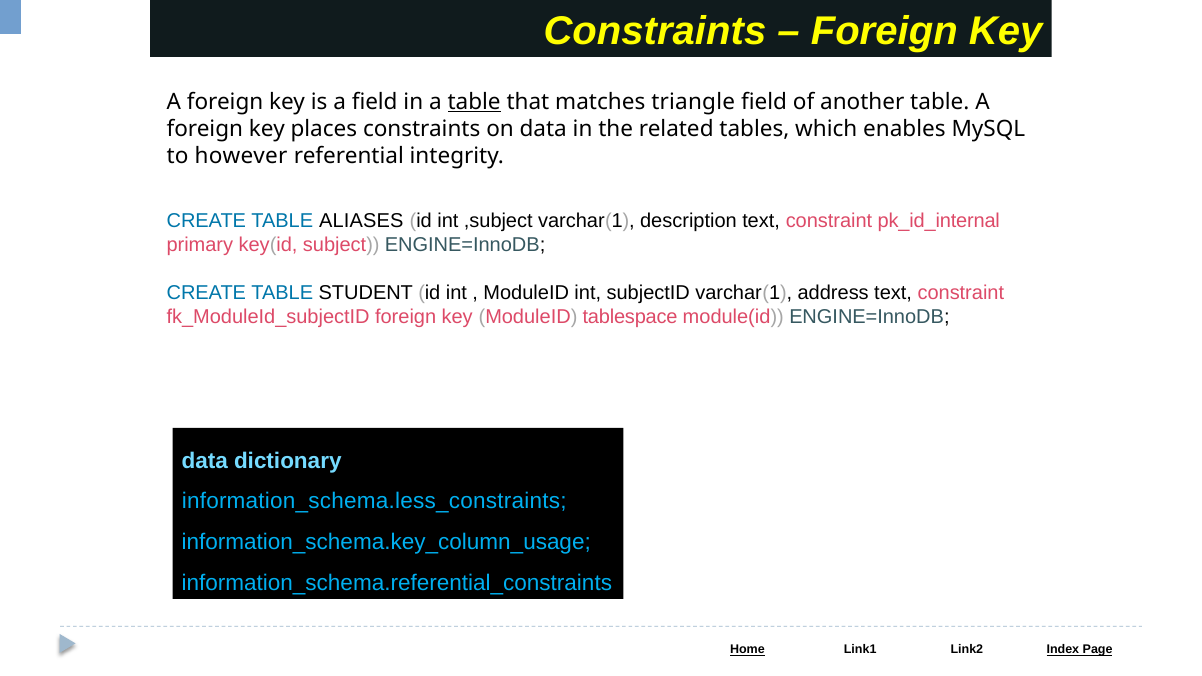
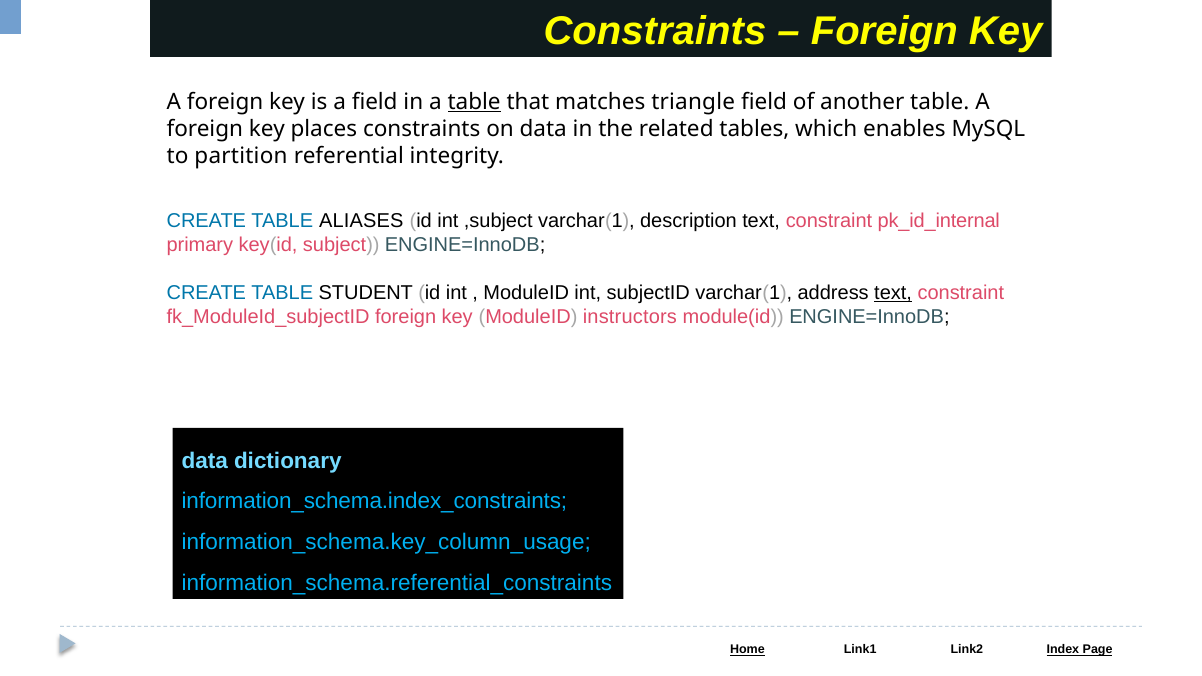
however: however -> partition (241, 156)
text underline: none -> present (893, 293)
tablespace: tablespace -> instructors (630, 317)
information_schema.less_constraints: information_schema.less_constraints -> information_schema.index_constraints (374, 502)
